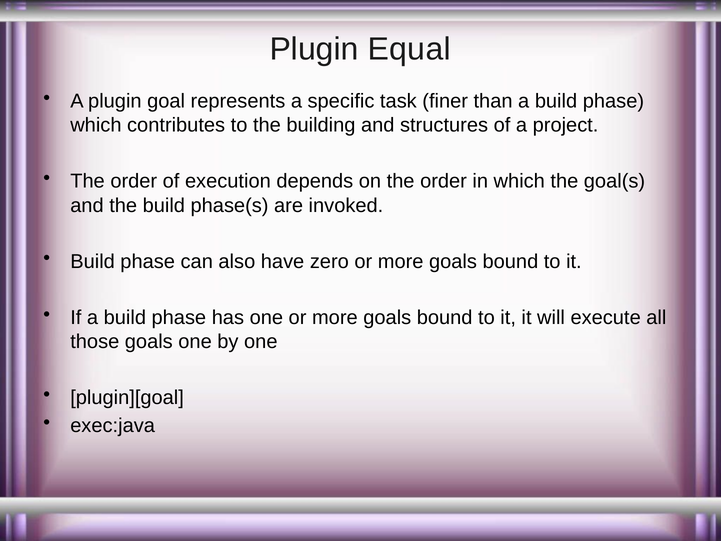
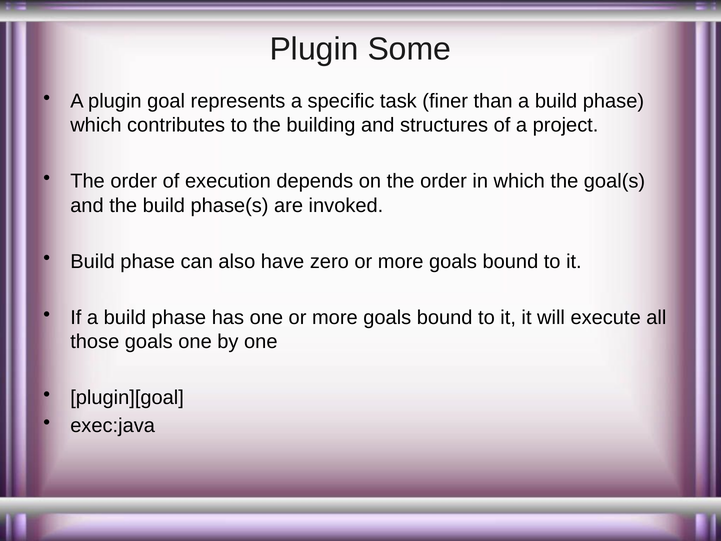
Equal: Equal -> Some (409, 49)
